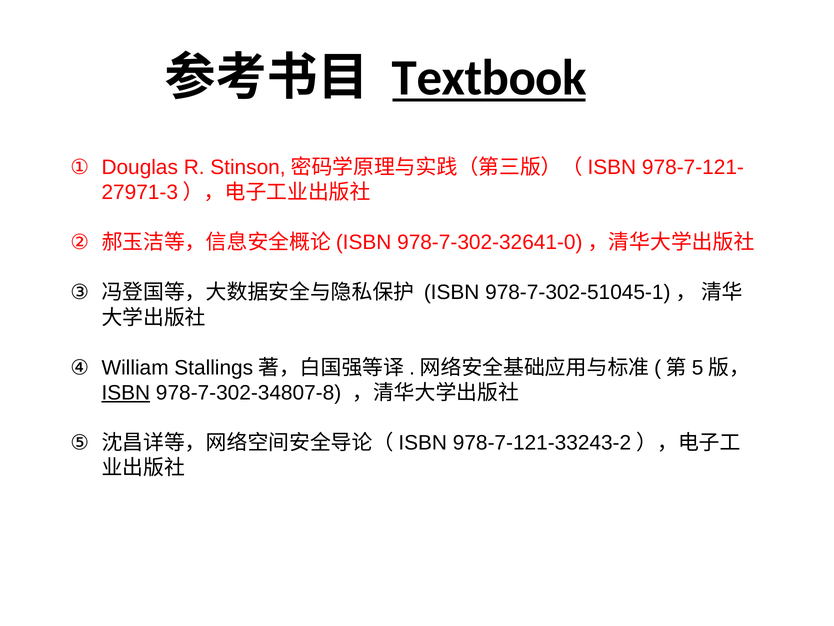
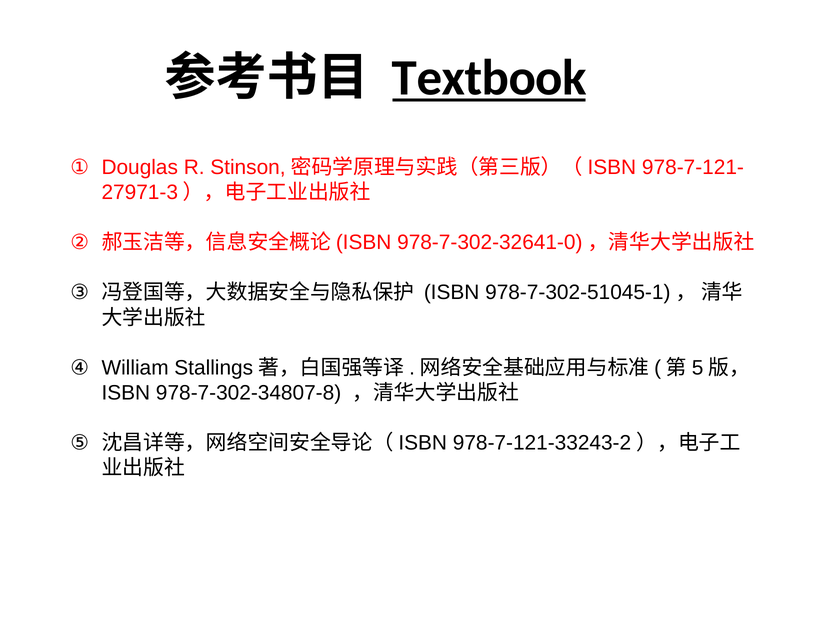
ISBN underline: present -> none (126, 392)
